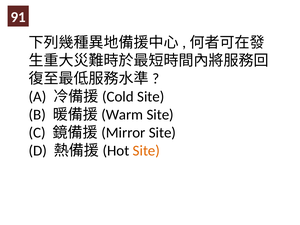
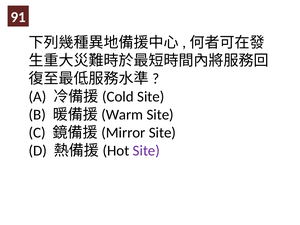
Site colour: orange -> purple (146, 151)
